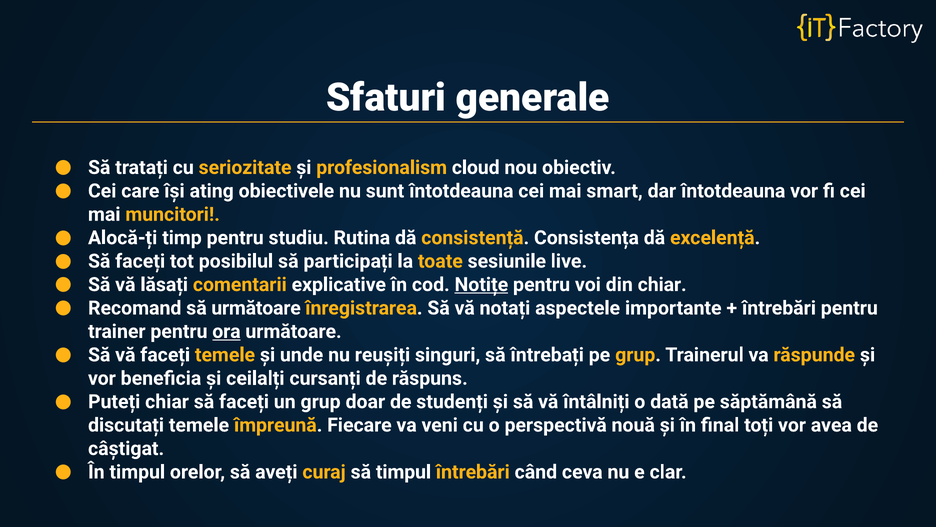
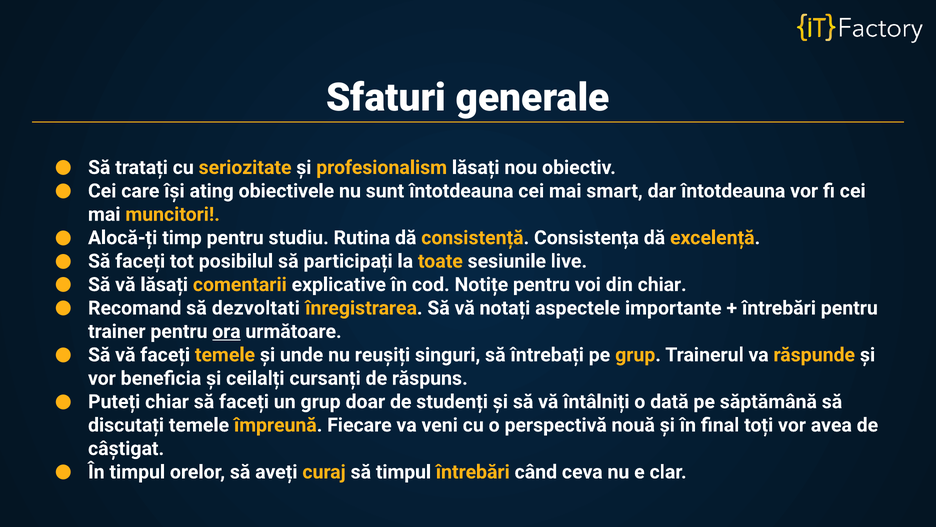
profesionalism cloud: cloud -> lăsați (476, 167)
Notițe underline: present -> none (481, 284)
să următoare: următoare -> dezvoltati (256, 308)
